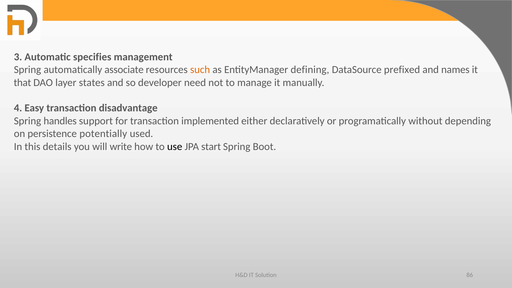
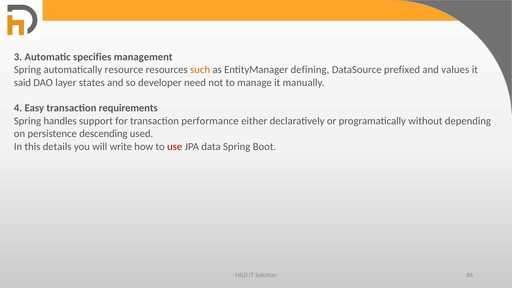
associate: associate -> resource (124, 70)
names: names -> values (455, 70)
that: that -> said (22, 82)
disadvantage: disadvantage -> requirements (128, 108)
implemented: implemented -> performance (210, 121)
potentially: potentially -> descending (103, 134)
use colour: black -> red (175, 147)
start: start -> data (211, 147)
